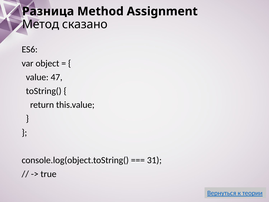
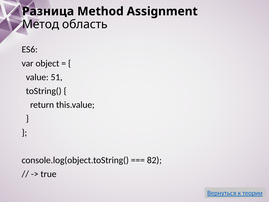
сказано: сказано -> область (85, 24)
47: 47 -> 51 (57, 77)
31: 31 -> 82 (154, 160)
